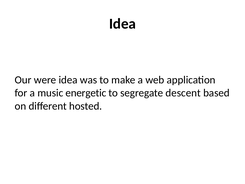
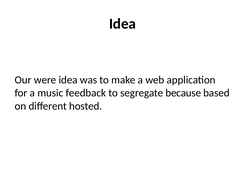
energetic: energetic -> feedback (86, 93)
descent: descent -> because (183, 93)
